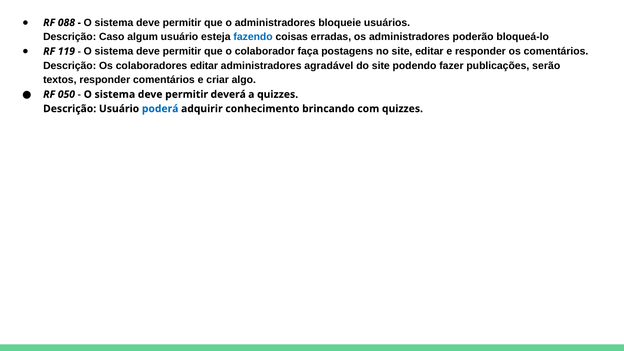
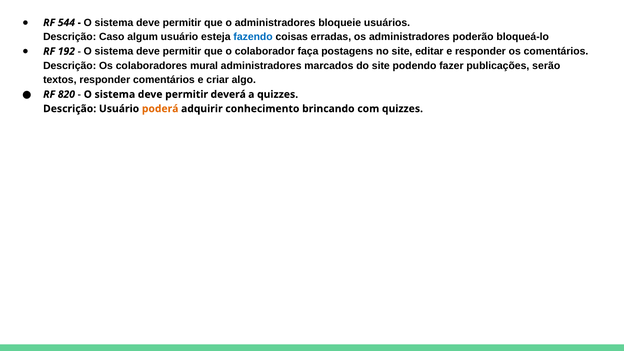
088: 088 -> 544 (66, 23)
119: 119 -> 192 (66, 51)
colaboradores editar: editar -> mural (204, 66)
agradável: agradável -> marcados (329, 66)
050: 050 -> 820 (66, 94)
poderá colour: blue -> orange (160, 109)
